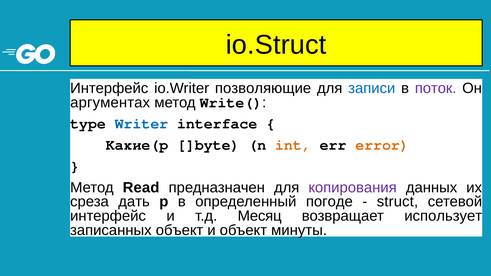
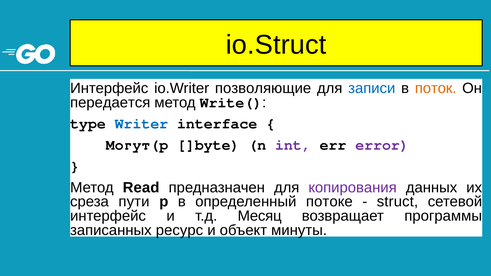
поток colour: purple -> orange (436, 88)
аргументах: аргументах -> передается (110, 103)
Какие(p: Какие(p -> Могут(p (137, 145)
int colour: orange -> purple (293, 145)
error colour: orange -> purple (382, 145)
дать: дать -> пути (134, 202)
погоде: погоде -> потоке (329, 202)
использует: использует -> программы (443, 216)
записанных объект: объект -> ресурс (179, 230)
